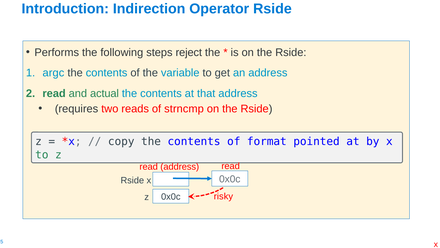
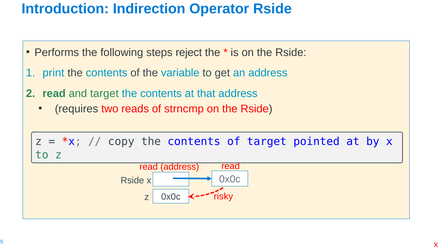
argc: argc -> print (53, 73)
and actual: actual -> target (104, 93)
of format: format -> target (267, 141)
